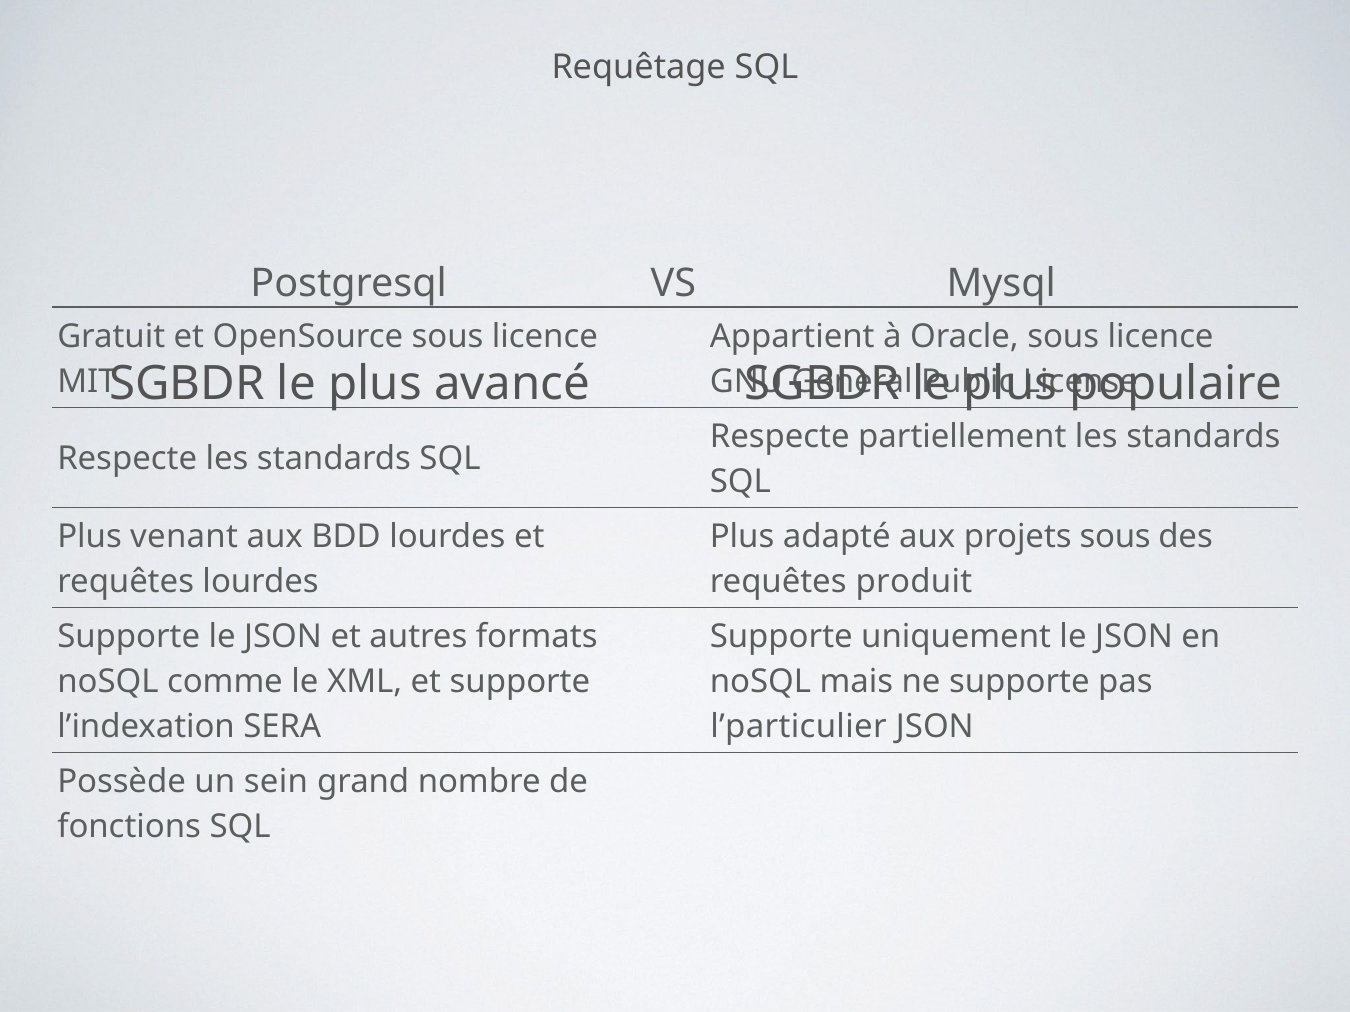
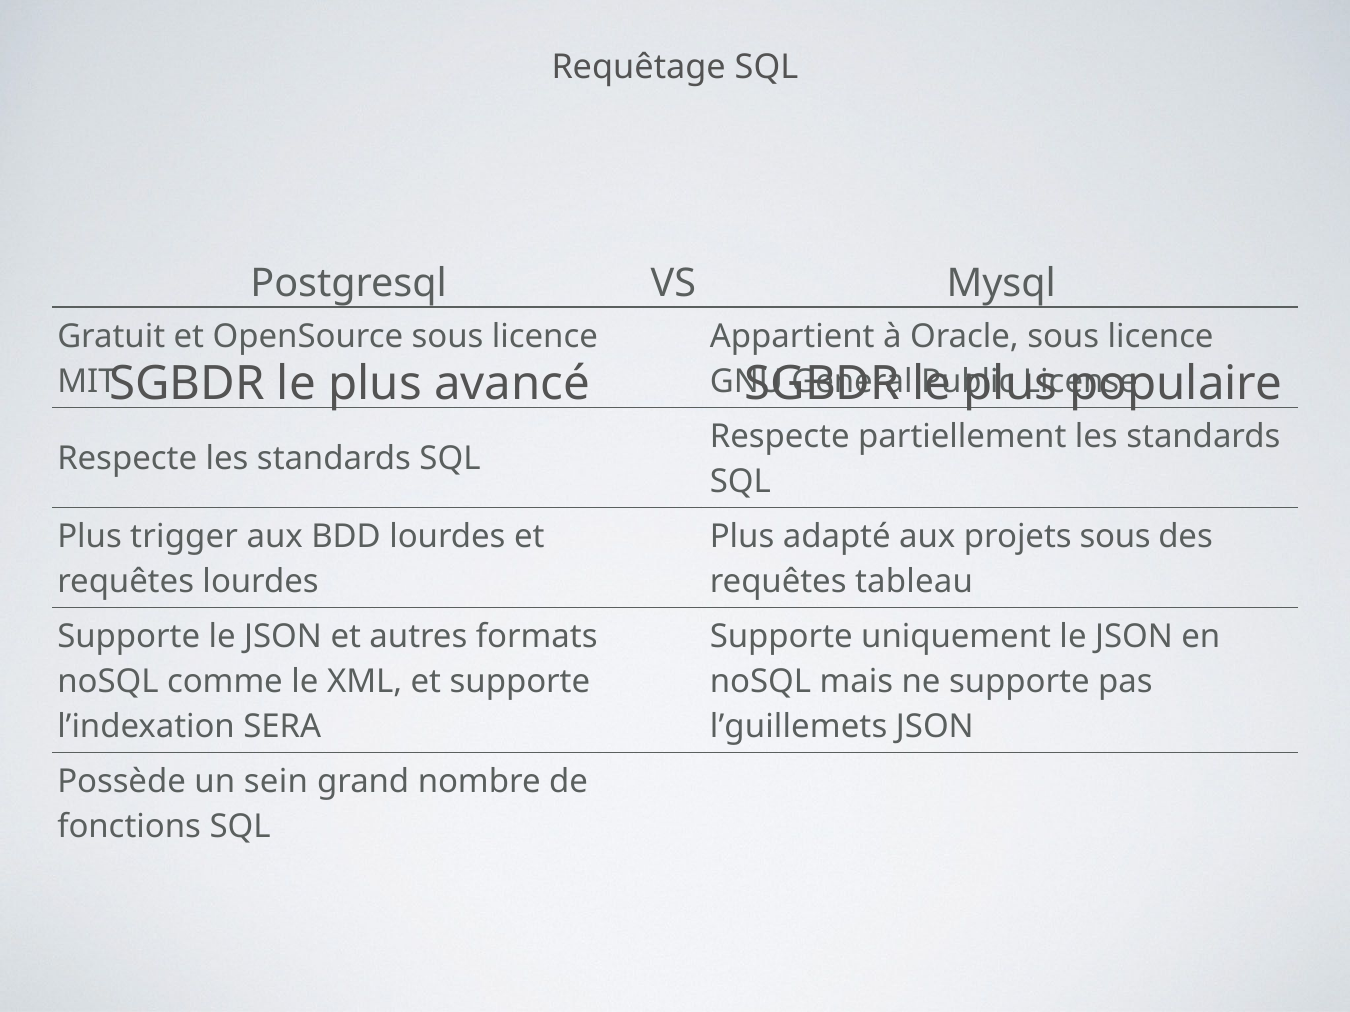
venant: venant -> trigger (184, 537)
produit: produit -> tableau (914, 582)
l’particulier: l’particulier -> l’guillemets (799, 727)
